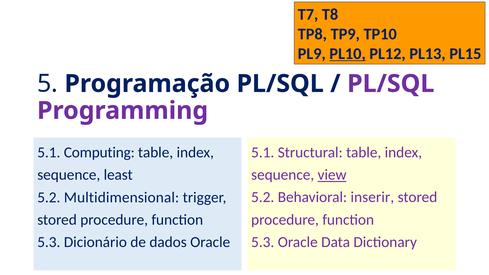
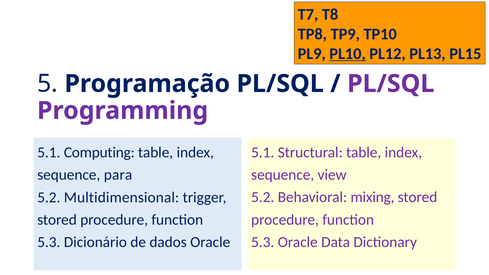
view underline: present -> none (332, 175)
least: least -> para (118, 175)
inserir: inserir -> mixing (372, 197)
